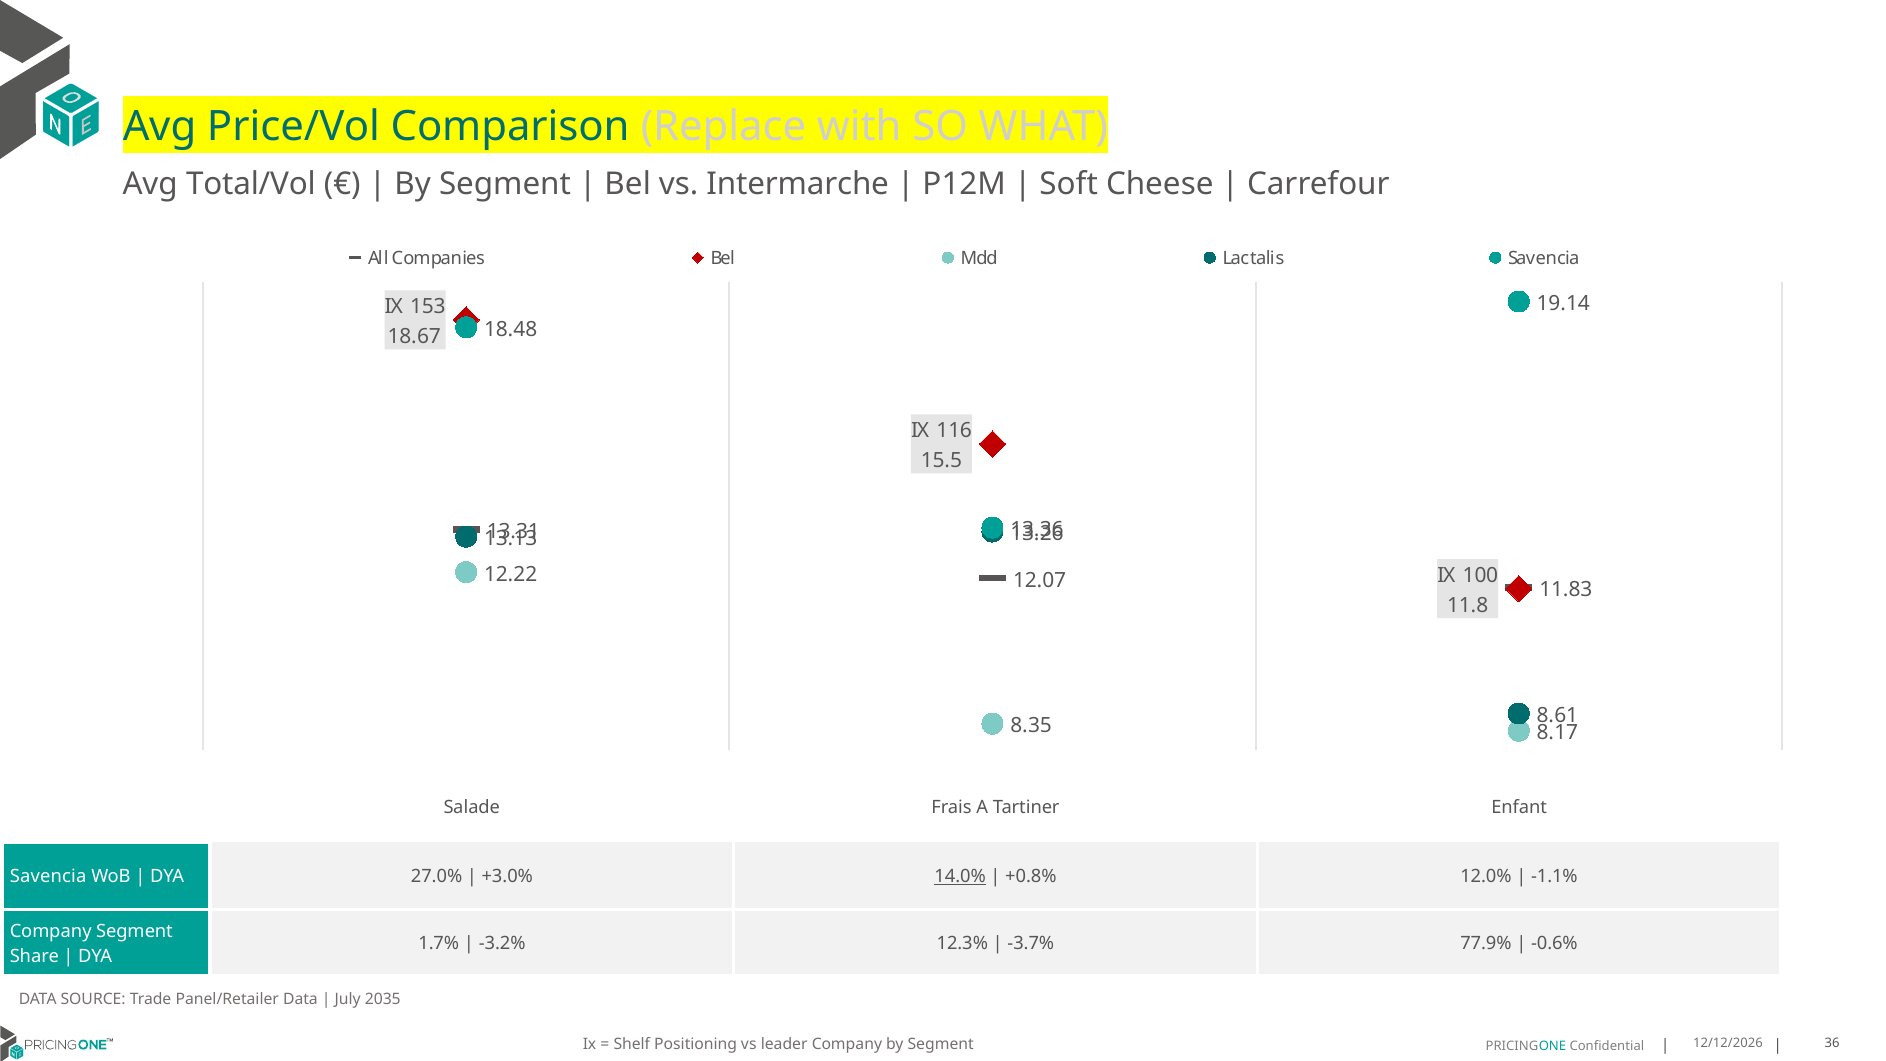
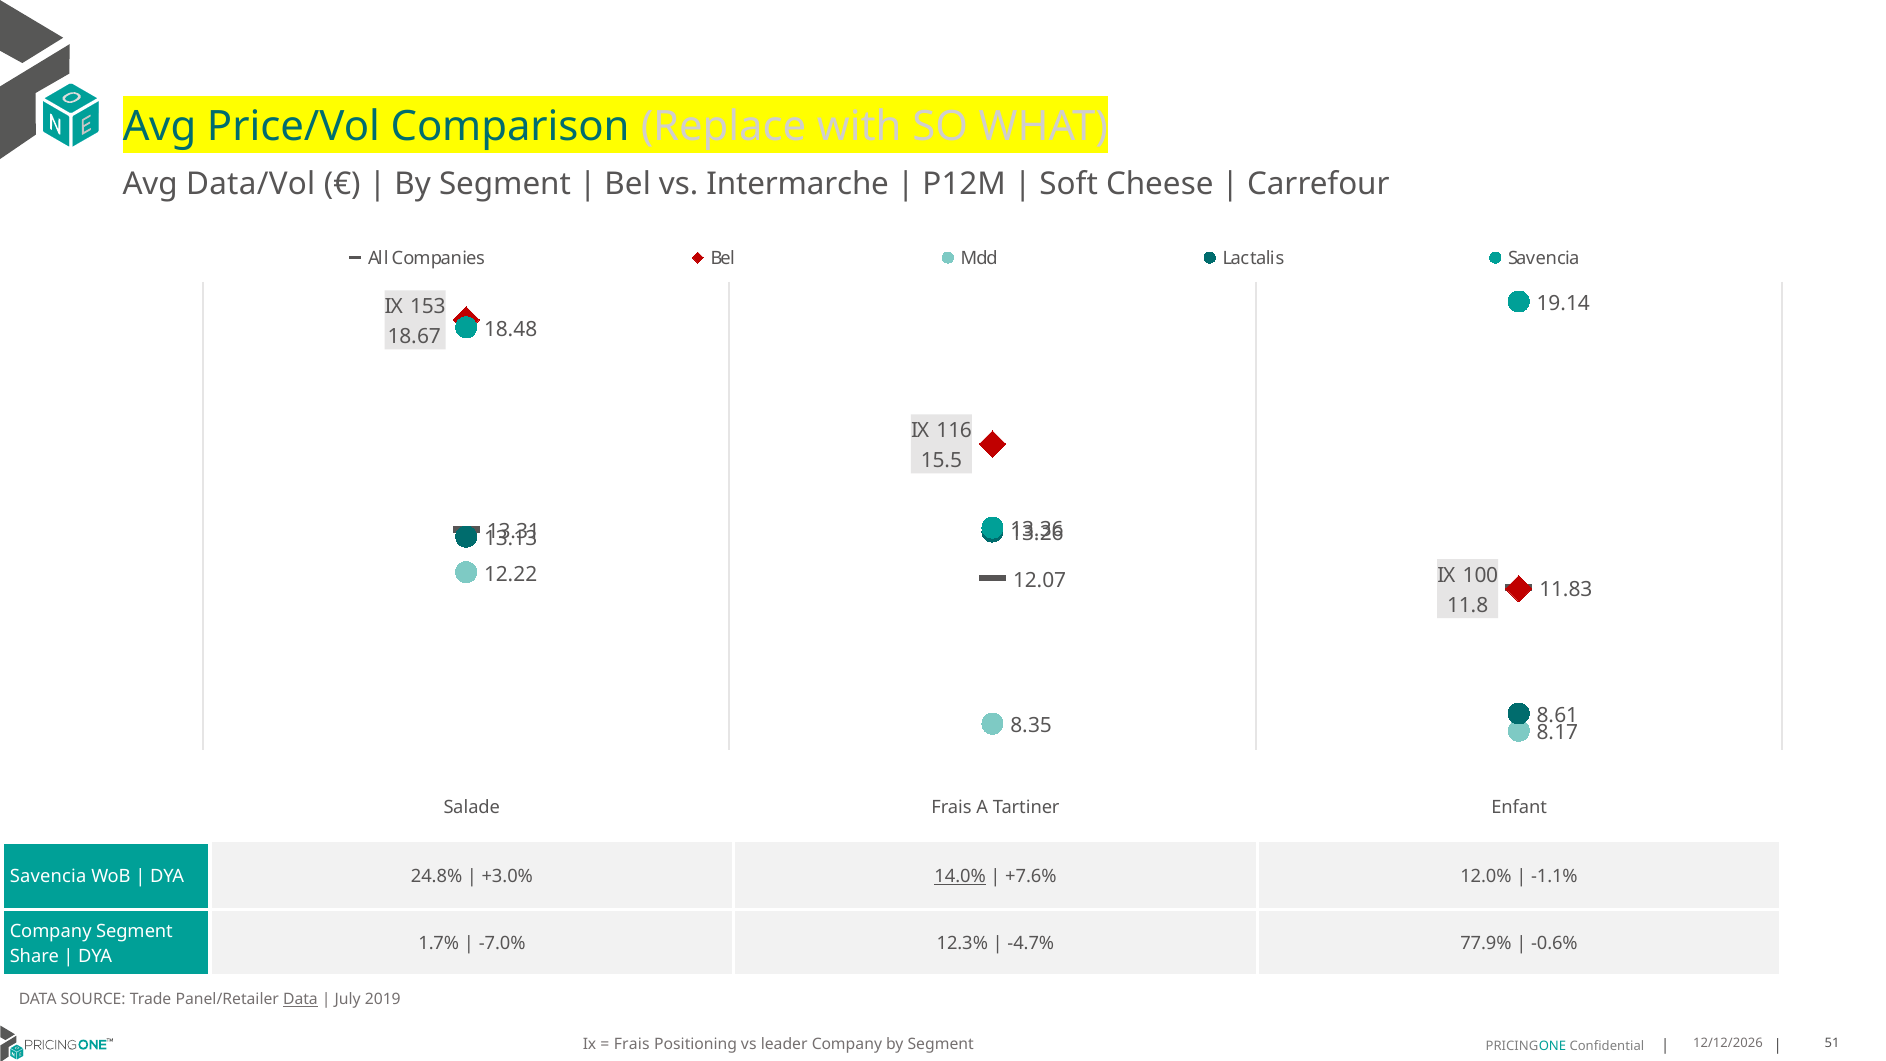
Total/Vol: Total/Vol -> Data/Vol (251, 184)
27.0%: 27.0% -> 24.8% (437, 877)
+0.8%: +0.8% -> +7.6% (1031, 877)
-3.2%: -3.2% -> -7.0% (502, 944)
-3.7%: -3.7% -> -4.7% (1031, 944)
Data underline: none -> present (300, 999)
2035: 2035 -> 2019 (383, 999)
Shelf: Shelf -> Frais (632, 1044)
36: 36 -> 51 (1832, 1043)
